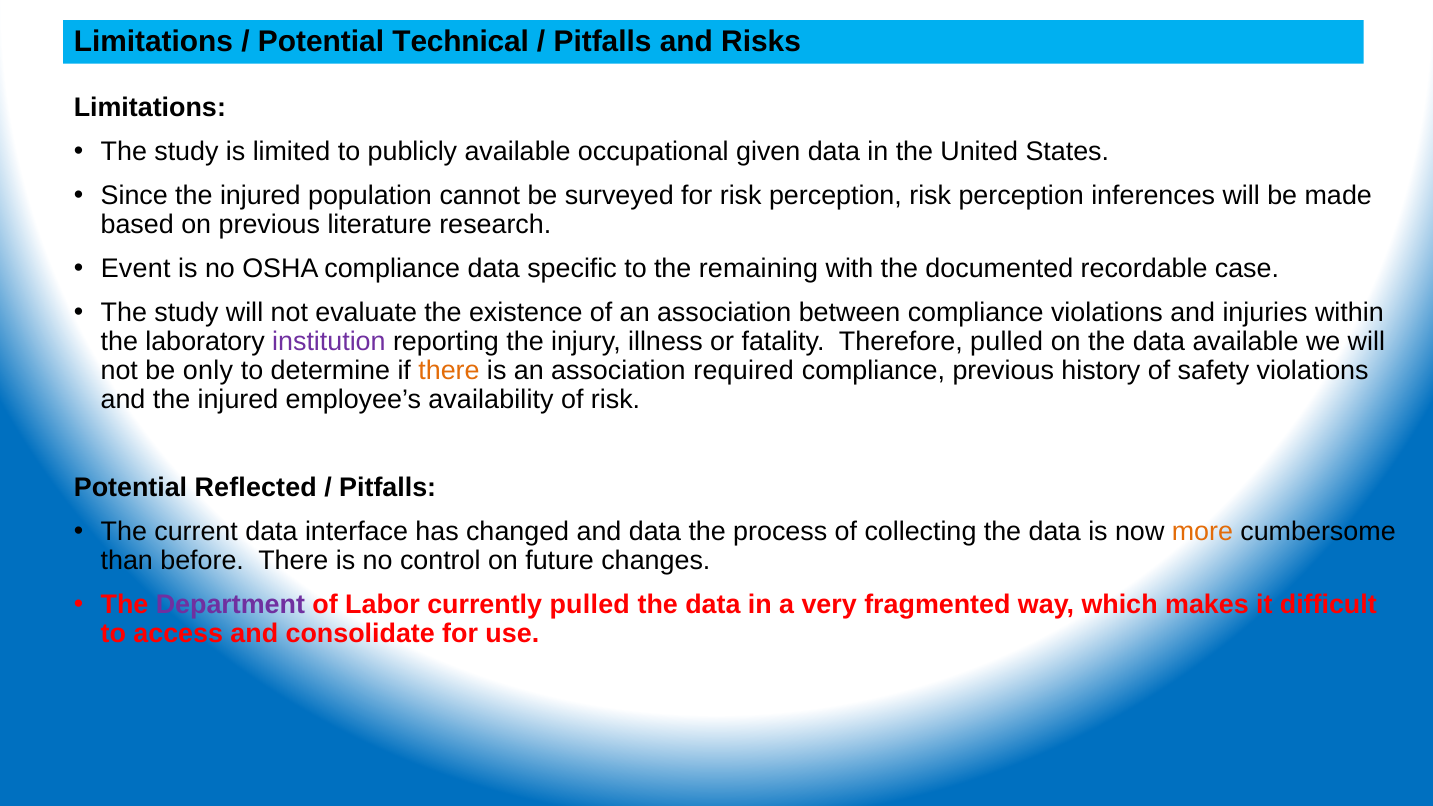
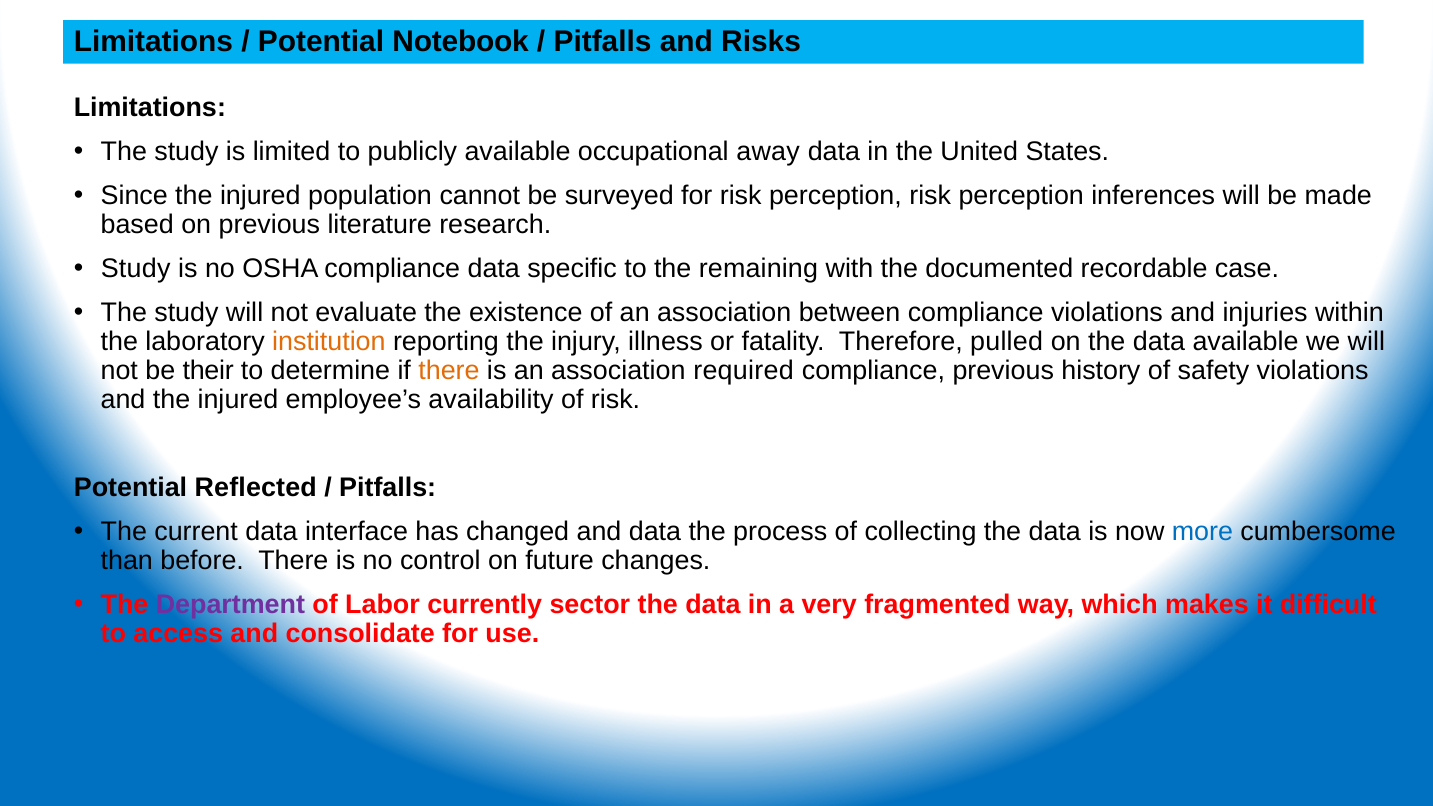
Technical: Technical -> Notebook (461, 42)
given: given -> away (768, 151)
Event: Event -> Study (136, 268)
institution colour: purple -> orange (329, 341)
only: only -> their (208, 370)
more colour: orange -> blue (1202, 531)
currently pulled: pulled -> sector (590, 604)
